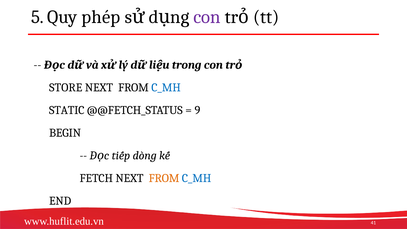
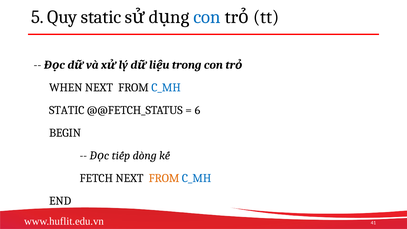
Quy phép: phép -> static (101, 17)
con colour: purple -> blue (207, 17)
STORE: STORE -> WHEN (66, 88)
9: 9 -> 6 (197, 110)
